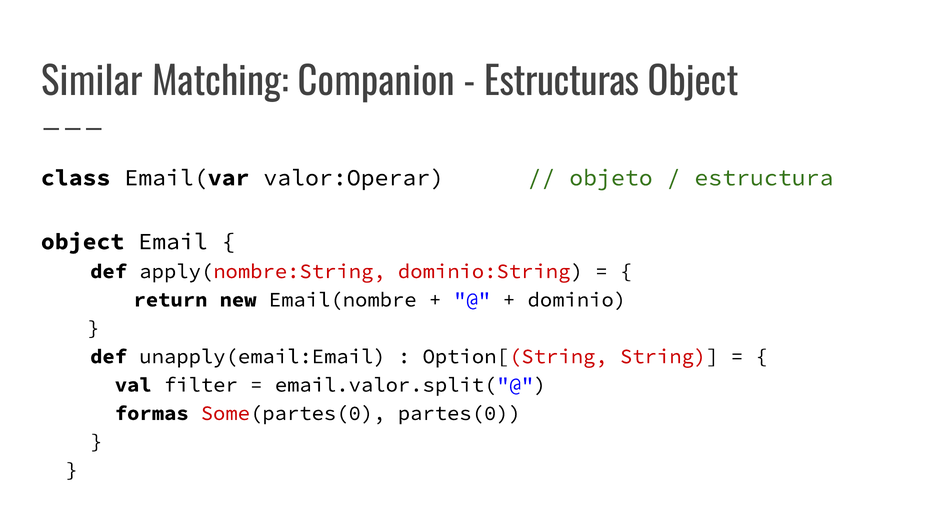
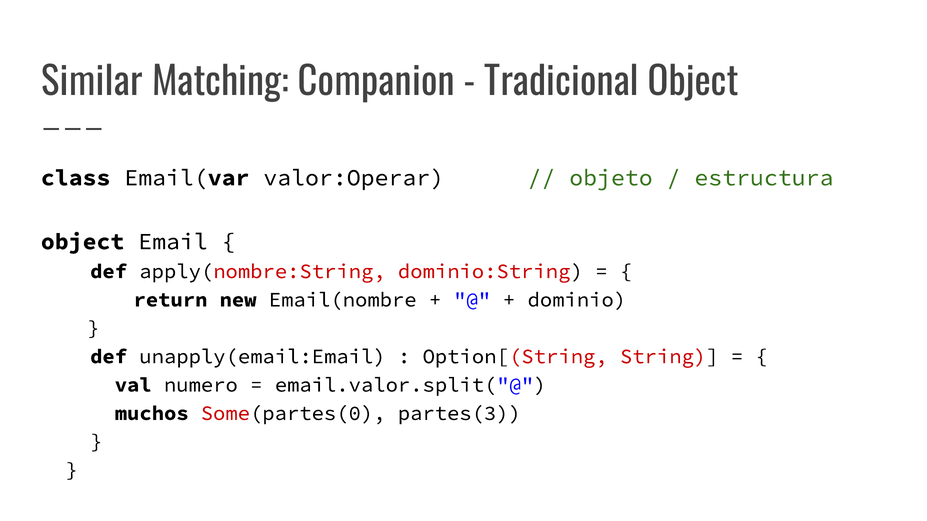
Estructuras: Estructuras -> Tradicional (562, 82)
filter: filter -> numero (201, 385)
formas: formas -> muchos (152, 414)
partes(0: partes(0 -> partes(3 (459, 414)
